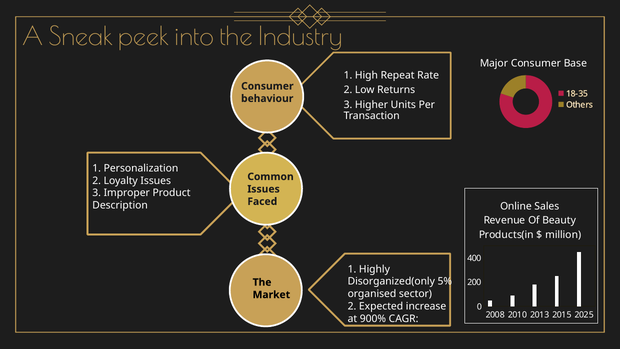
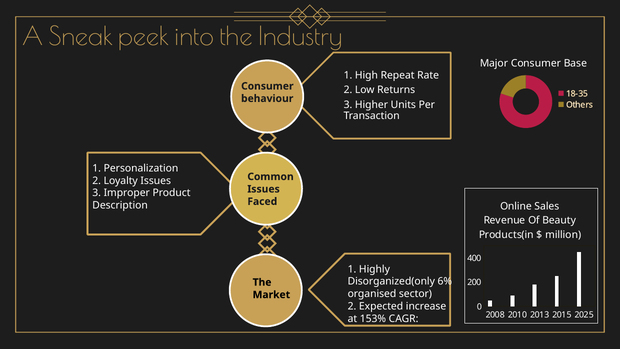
5%: 5% -> 6% (445, 281)
900%: 900% -> 153% (373, 319)
